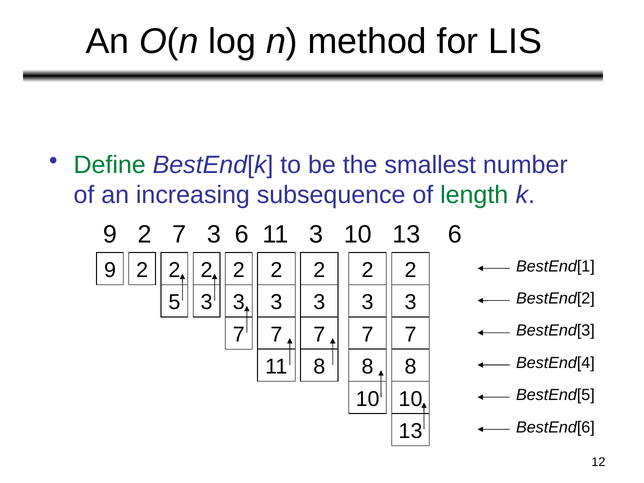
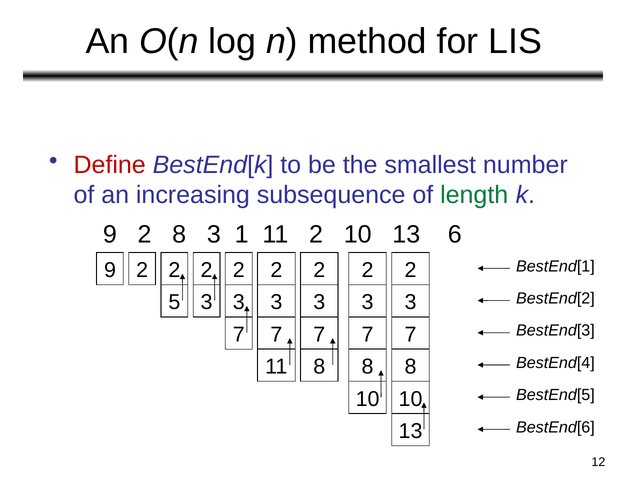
Define colour: green -> red (110, 165)
2 7: 7 -> 8 (179, 235)
3 6: 6 -> 1 (242, 235)
3: 3 -> 2 (316, 235)
